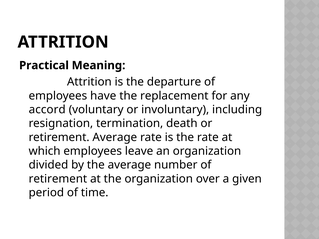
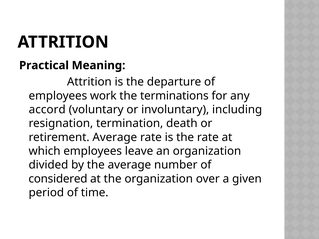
have: have -> work (103, 96)
replacement: replacement -> terminations (174, 96)
retirement: retirement -> considered (58, 179)
